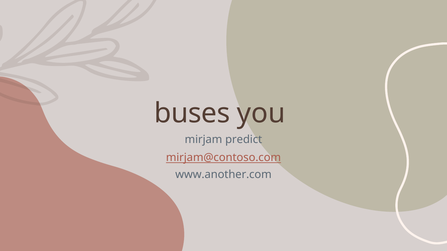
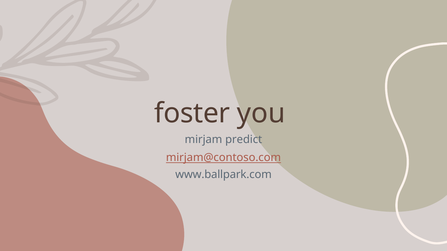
buses: buses -> foster (192, 114)
www.another.com: www.another.com -> www.ballpark.com (224, 175)
